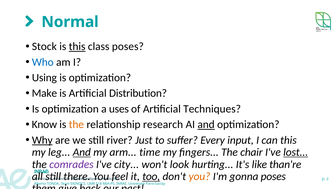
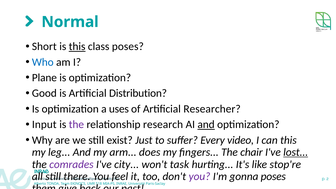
Stock: Stock -> Short (44, 46)
Using: Using -> Plane (44, 78)
Make: Make -> Good (44, 93)
Techniques: Techniques -> Researcher (212, 109)
Know: Know -> Input (44, 125)
the colour: orange -> purple (76, 125)
Why underline: present -> none (42, 140)
river: river -> exist (120, 140)
input: input -> video (241, 140)
And underline: present -> none (82, 152)
time: time -> does (150, 152)
look: look -> task (179, 164)
than're: than're -> stop're (285, 164)
too underline: present -> none (151, 176)
you colour: orange -> purple (199, 176)
